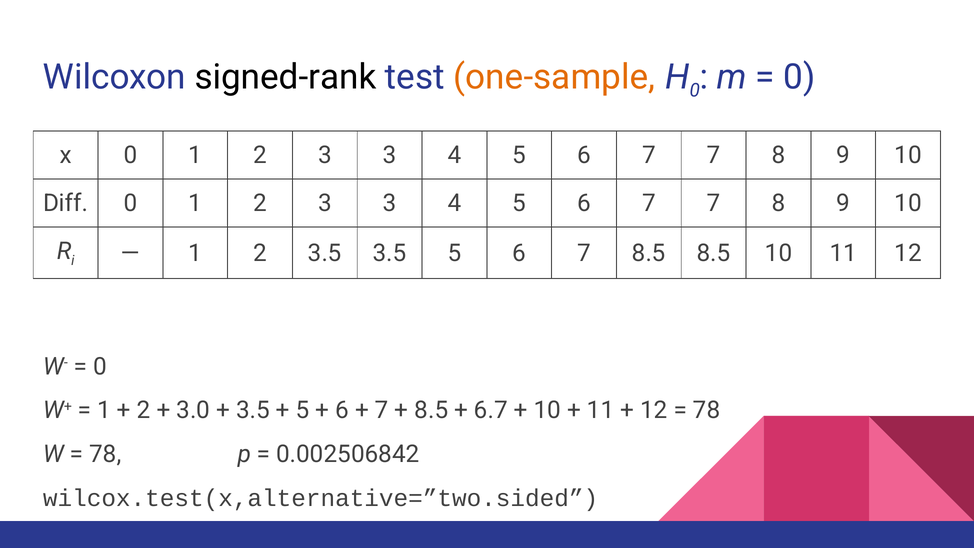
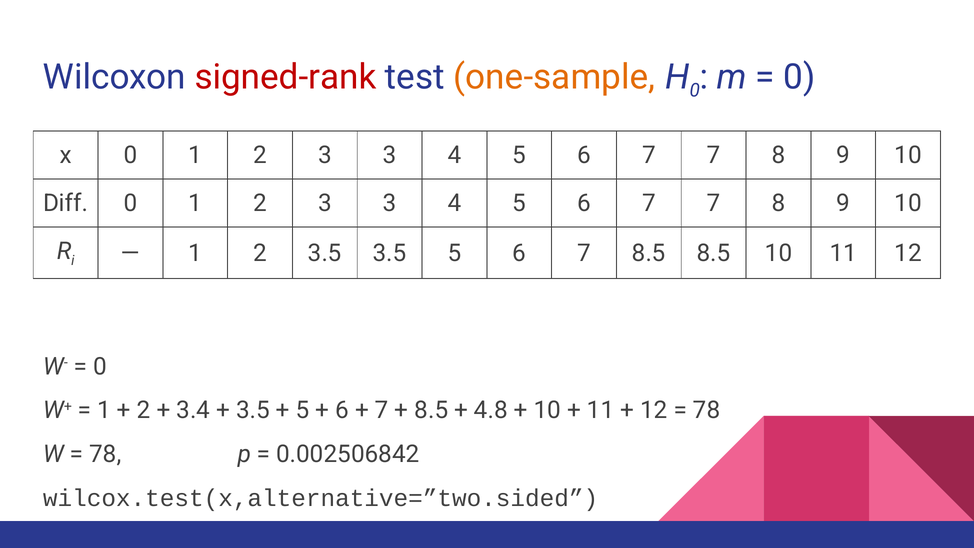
signed-rank colour: black -> red (285, 77)
3.0: 3.0 -> 3.4 (193, 410)
6.7: 6.7 -> 4.8 (491, 410)
